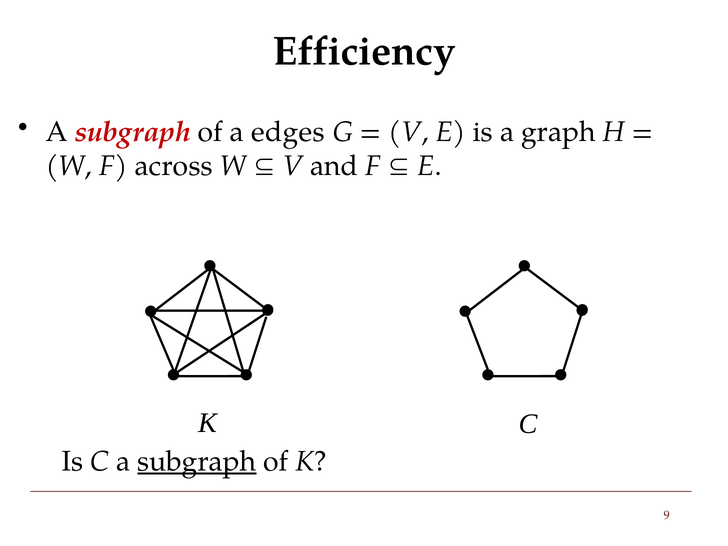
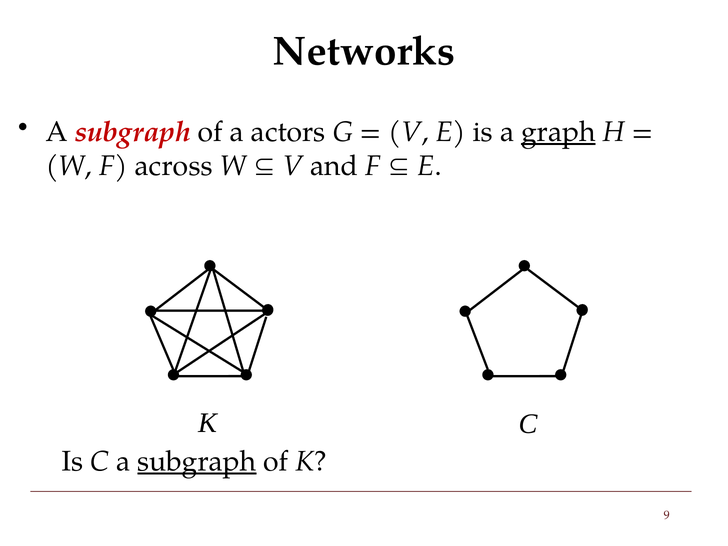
Efficiency: Efficiency -> Networks (364, 51)
edges: edges -> actors (288, 132)
graph underline: none -> present (558, 132)
